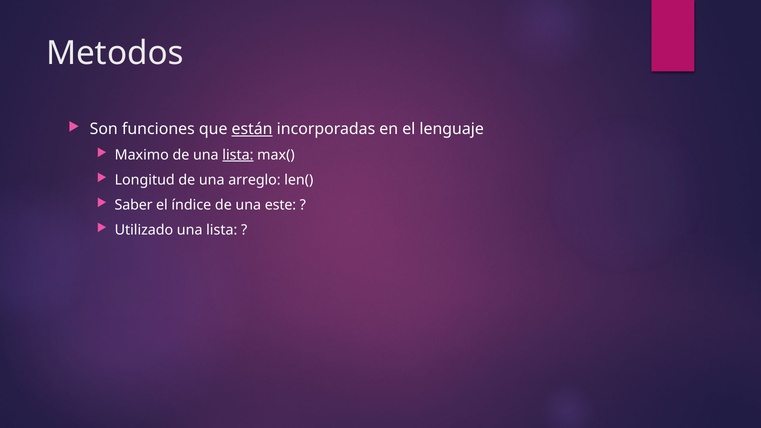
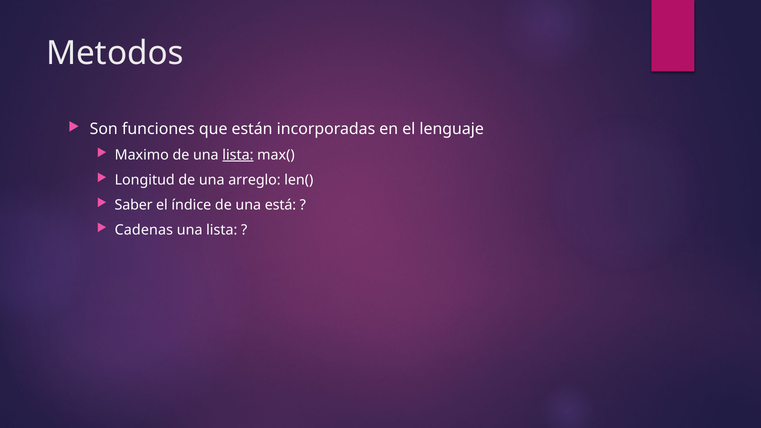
están underline: present -> none (252, 129)
este: este -> está (280, 205)
Utilizado: Utilizado -> Cadenas (144, 230)
